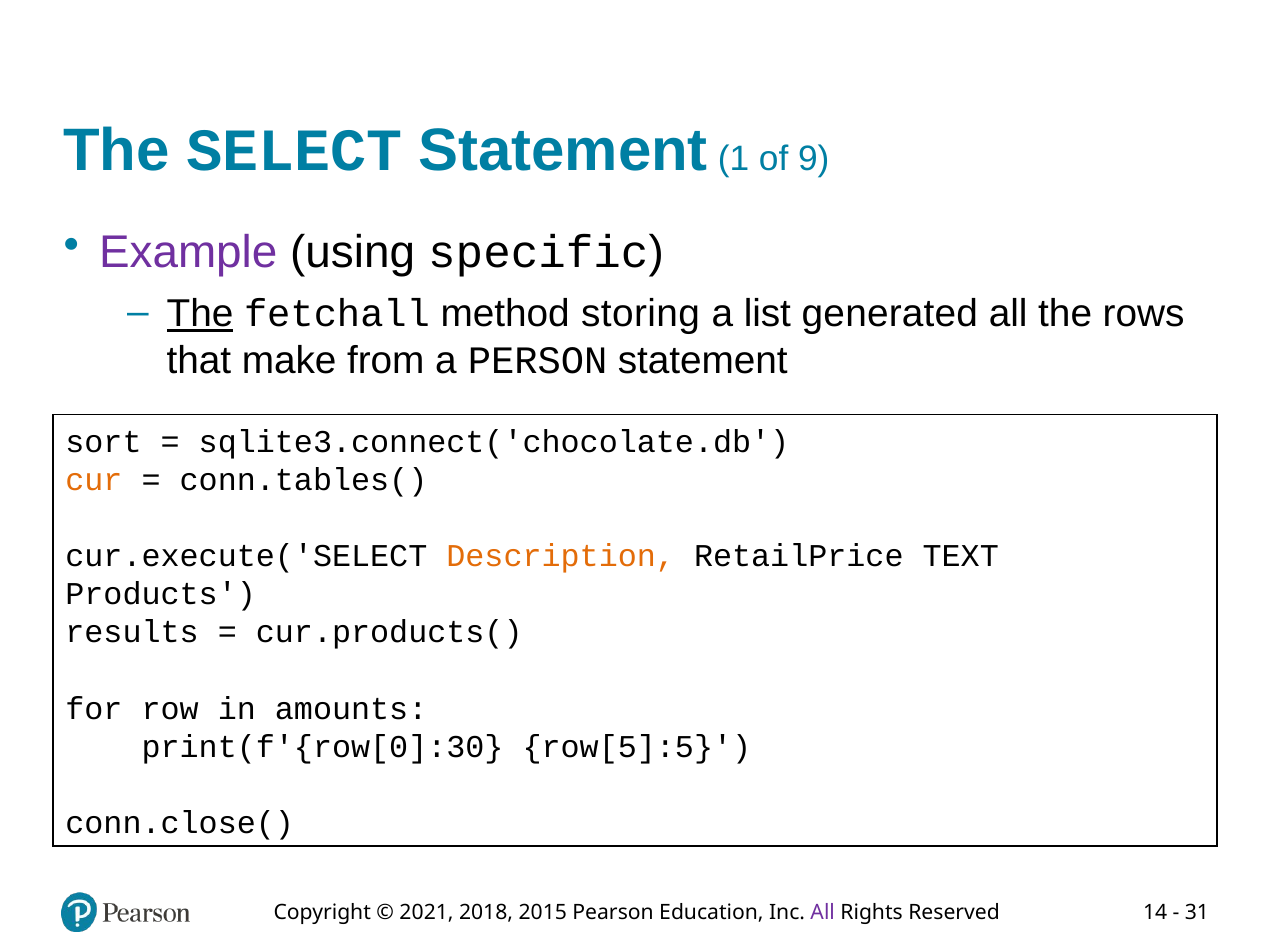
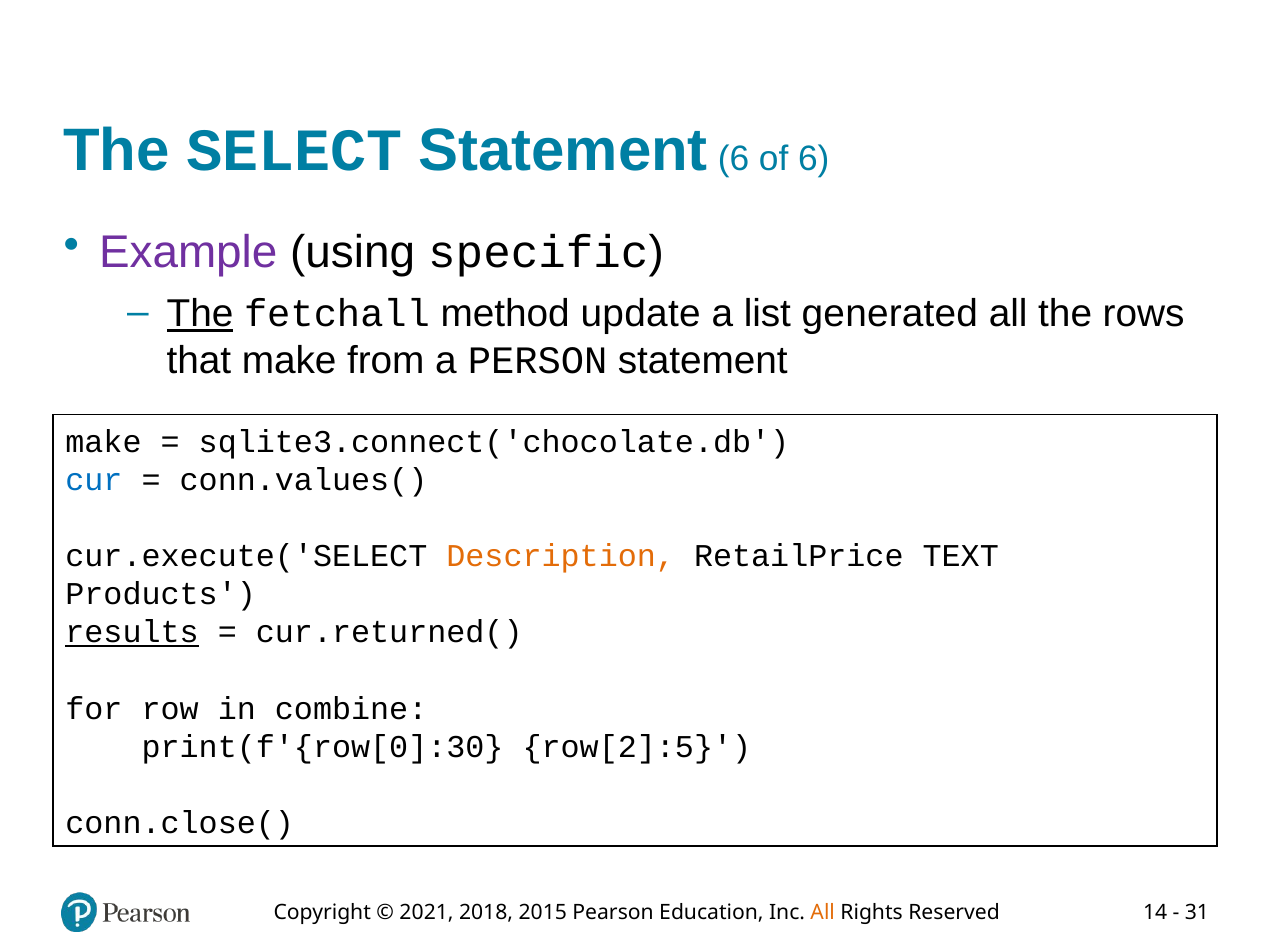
Statement 1: 1 -> 6 (734, 159)
of 9: 9 -> 6 (814, 159)
storing: storing -> update (641, 314)
sort: sort -> make (103, 442)
cur colour: orange -> blue (94, 480)
conn.tables(: conn.tables( -> conn.values( (304, 480)
results underline: none -> present (132, 633)
cur.products(: cur.products( -> cur.returned( (389, 633)
amounts: amounts -> combine (351, 709)
row[5]:5: row[5]:5 -> row[2]:5 (637, 747)
All colour: purple -> orange (823, 913)
